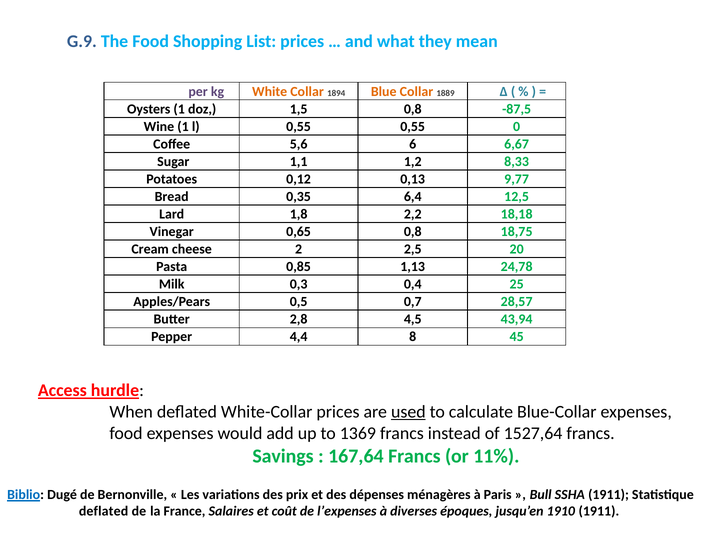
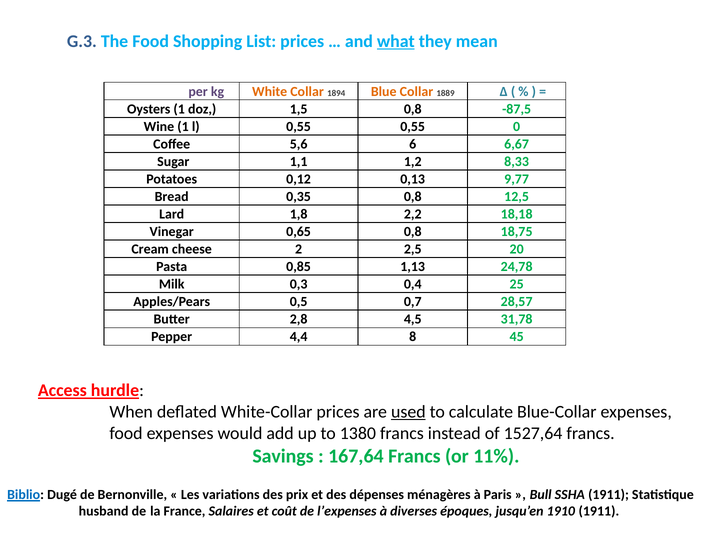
G.9: G.9 -> G.3 (82, 42)
what underline: none -> present (396, 42)
0,35 6,4: 6,4 -> 0,8 (413, 197)
43,94: 43,94 -> 31,78 (517, 320)
1369: 1369 -> 1380 (358, 434)
deflated: deflated -> husband (104, 512)
